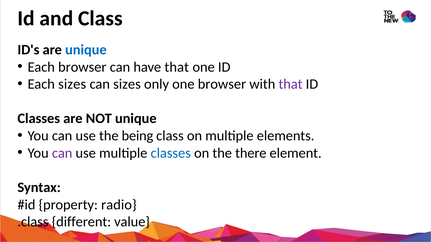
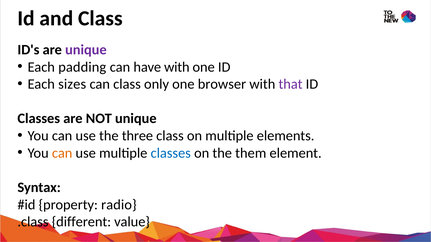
unique colour: blue -> purple (86, 50)
Each browser: browser -> padding (82, 67)
have that: that -> with (177, 67)
can sizes: sizes -> class (127, 84)
being: being -> three (137, 136)
can colour: purple -> orange (62, 153)
there: there -> them (251, 153)
